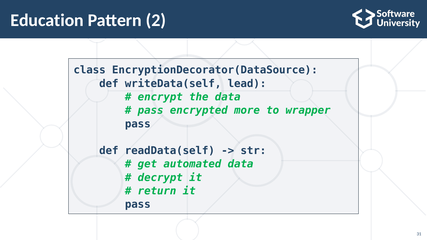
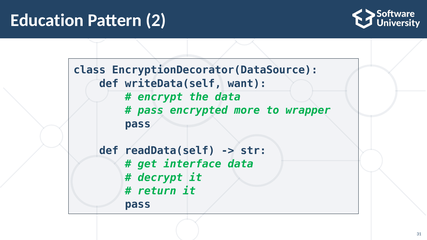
lead: lead -> want (247, 84)
automated: automated -> interface (192, 164)
